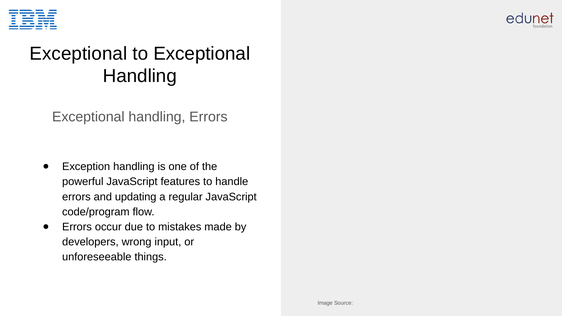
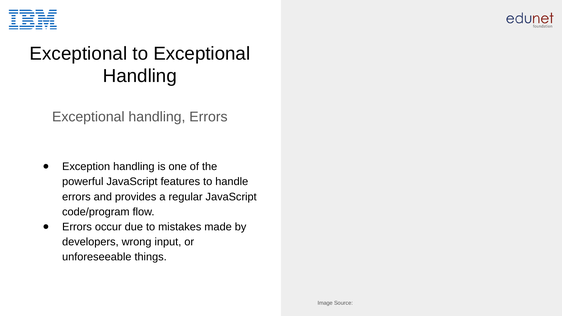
updating: updating -> provides (136, 197)
